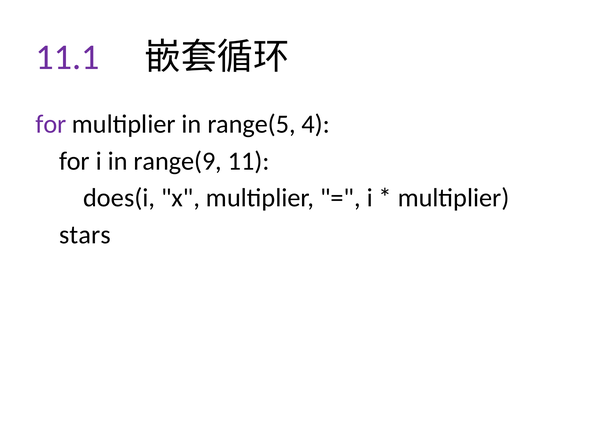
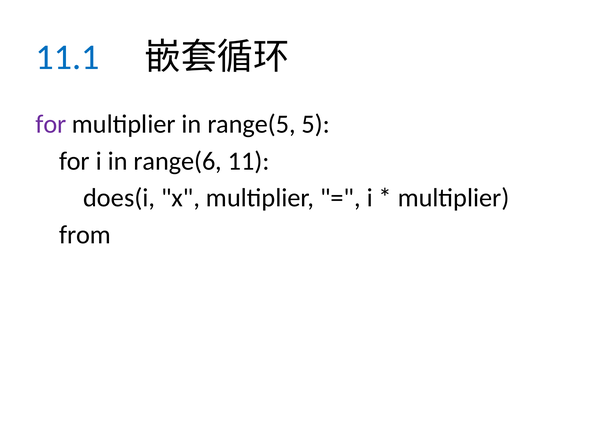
11.1 colour: purple -> blue (68, 57)
4: 4 -> 5 (316, 124)
range(9: range(9 -> range(6 (178, 161)
stars: stars -> from (85, 235)
